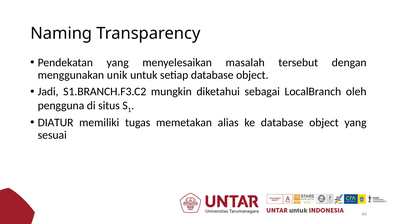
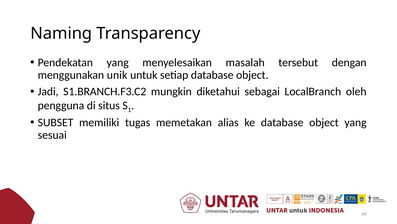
DIATUR: DIATUR -> SUBSET (56, 122)
